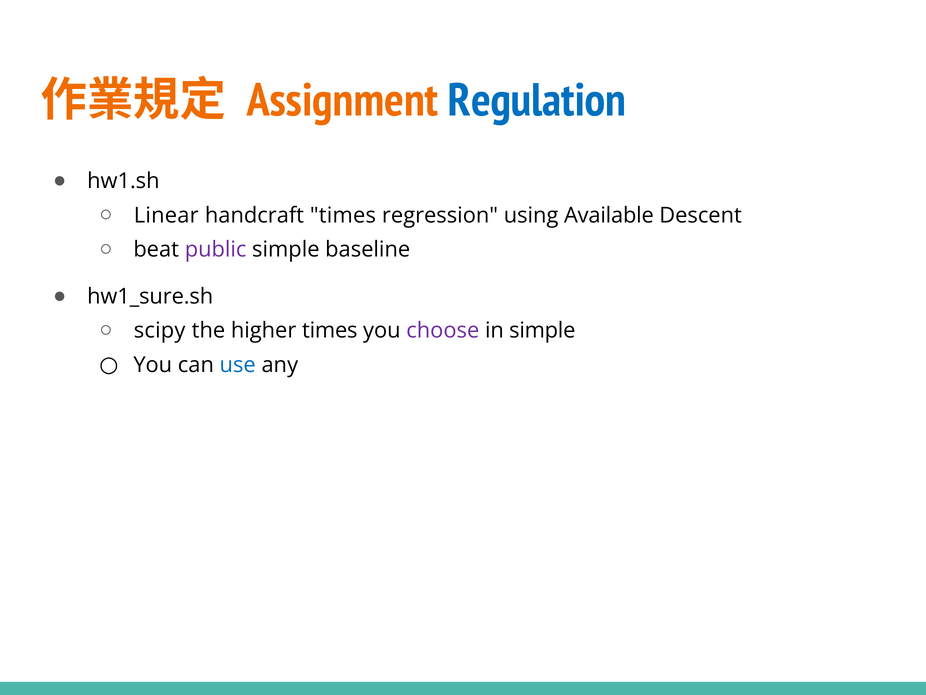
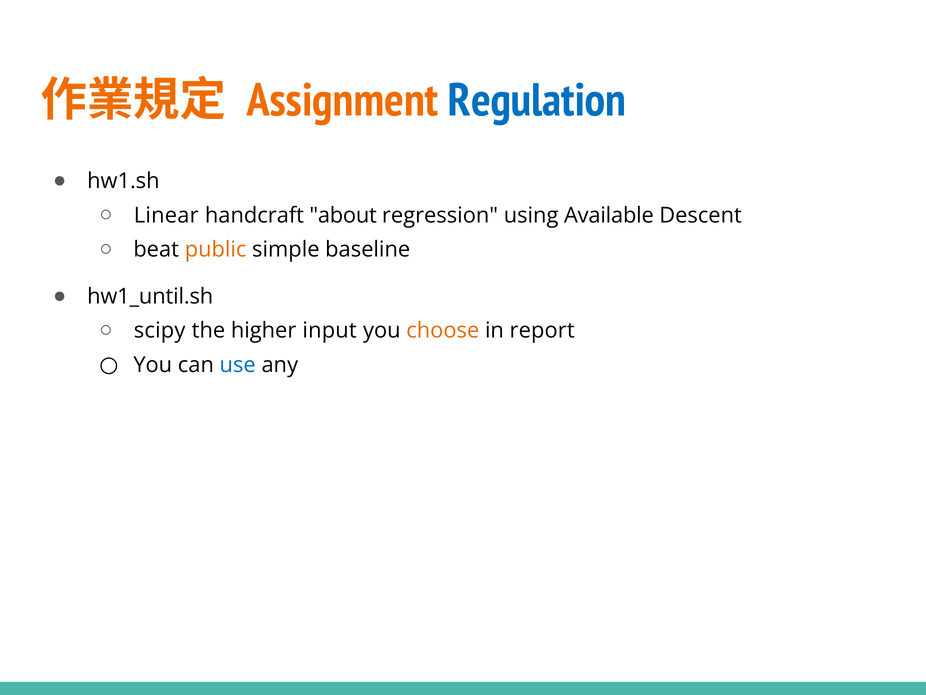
handcraft times: times -> about (343, 215)
public colour: purple -> orange (216, 249)
hw1_sure.sh: hw1_sure.sh -> hw1_until.sh (150, 296)
higher times: times -> input (330, 330)
choose colour: purple -> orange (443, 330)
in simple: simple -> report (542, 330)
